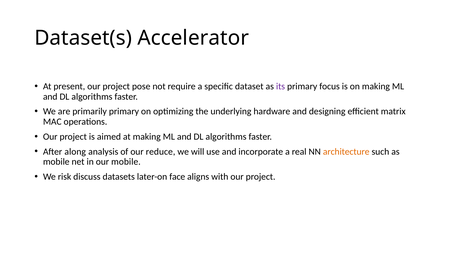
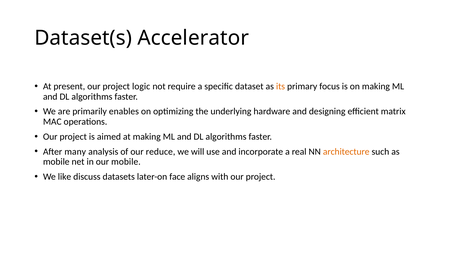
pose: pose -> logic (141, 86)
its colour: purple -> orange (281, 86)
primarily primary: primary -> enables (124, 111)
along: along -> many (75, 151)
risk: risk -> like (65, 177)
